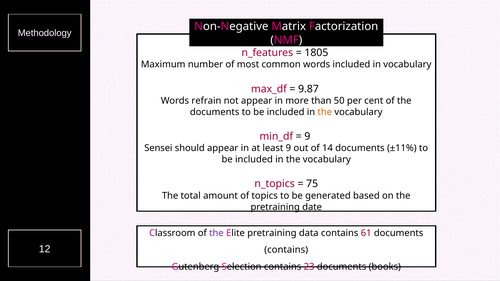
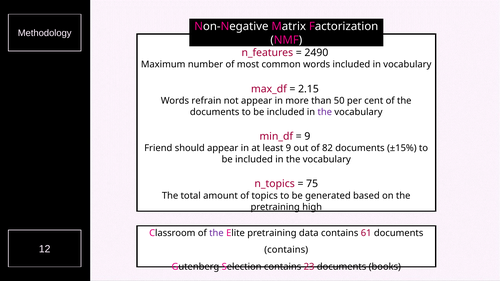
1805: 1805 -> 2490 (316, 53)
9.87: 9.87 -> 2.15 (308, 89)
the colour: orange -> purple (325, 112)
Sensei: Sensei -> Friend (158, 148)
14: 14 -> 82 (327, 148)
±11%: ±11% -> ±15% (402, 148)
date: date -> high (312, 207)
